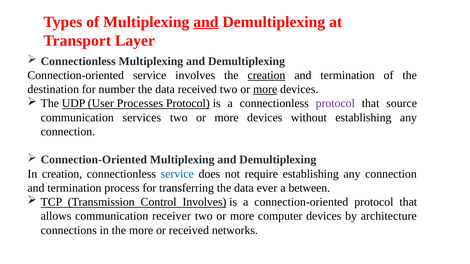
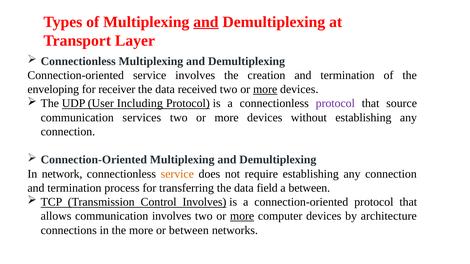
creation underline: present -> none (266, 75)
destination: destination -> enveloping (53, 90)
number: number -> receiver (117, 90)
Processes: Processes -> Including (140, 104)
In creation: creation -> network (62, 174)
service colour: blue -> orange (177, 174)
ever: ever -> field (267, 188)
communication receiver: receiver -> involves (172, 216)
more underline: none -> present (242, 216)
or received: received -> between (189, 231)
